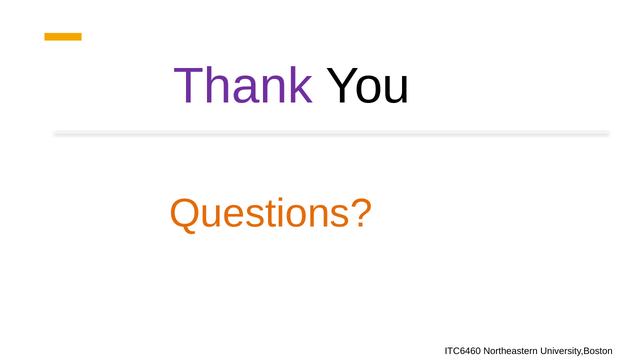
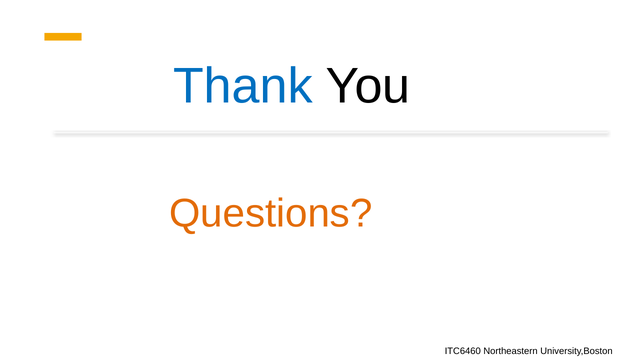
Thank colour: purple -> blue (243, 86)
